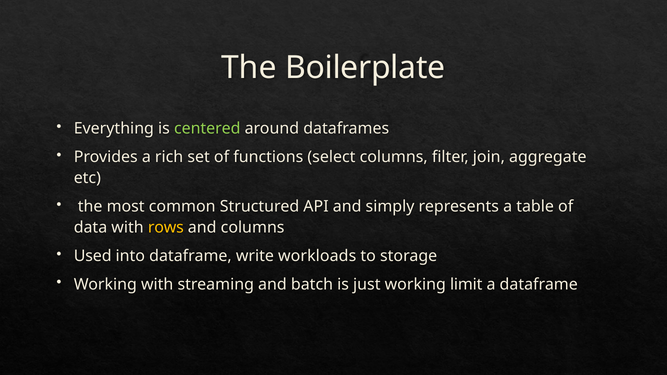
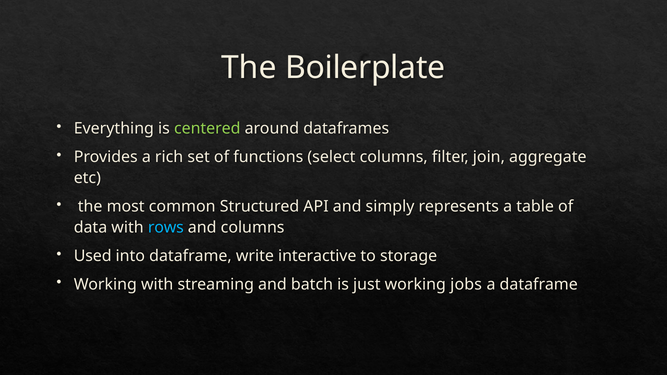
rows colour: yellow -> light blue (166, 228)
workloads: workloads -> interactive (317, 256)
limit: limit -> jobs (466, 285)
